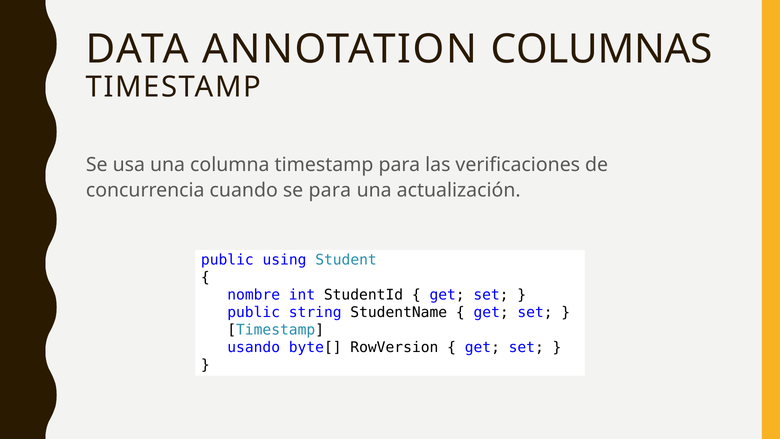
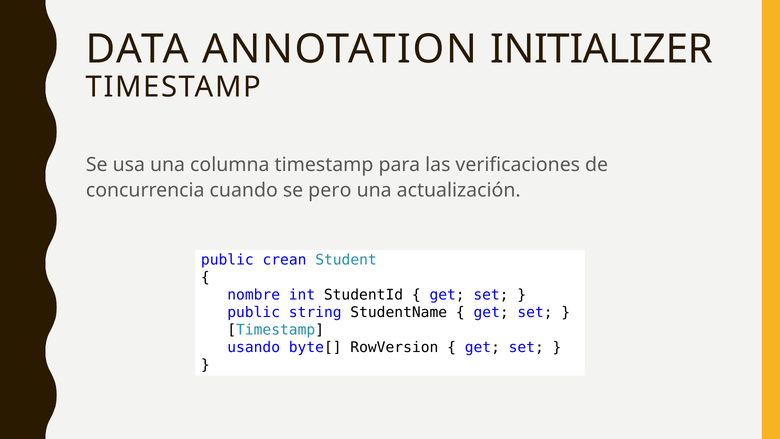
COLUMNAS: COLUMNAS -> INITIALIZER (602, 49)
se para: para -> pero (330, 190)
using: using -> crean (285, 260)
